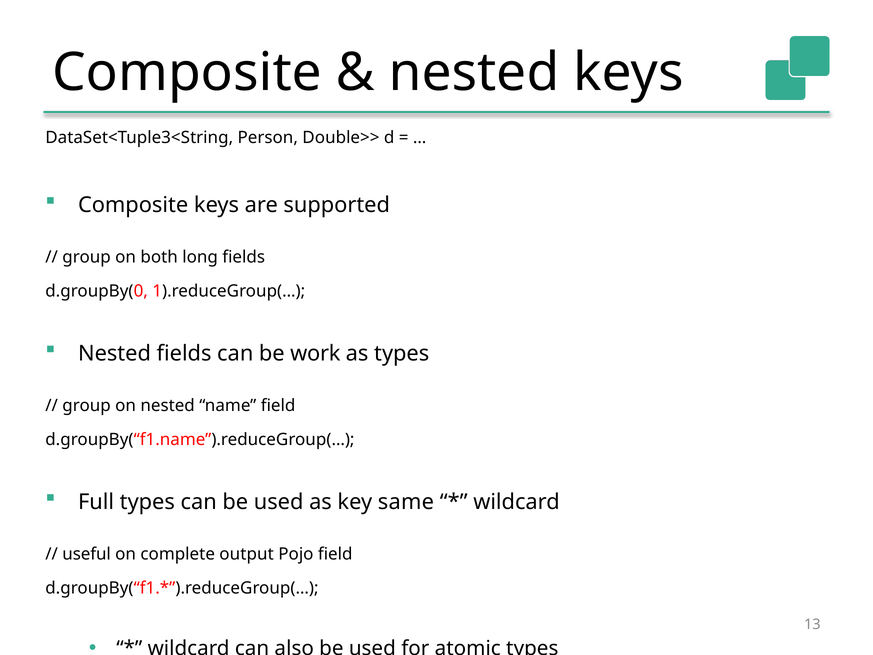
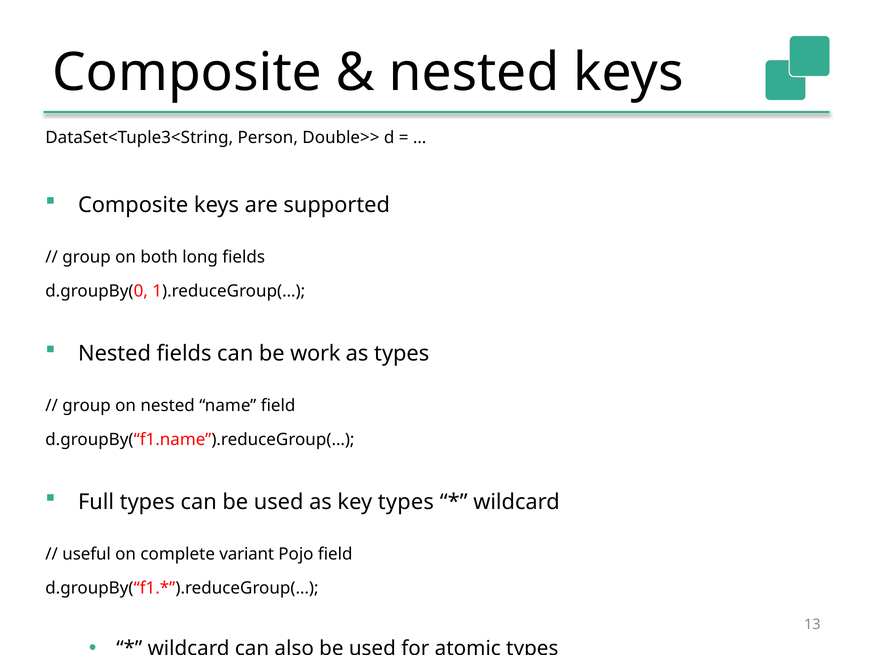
key same: same -> types (406, 502)
output: output -> variant (247, 554)
